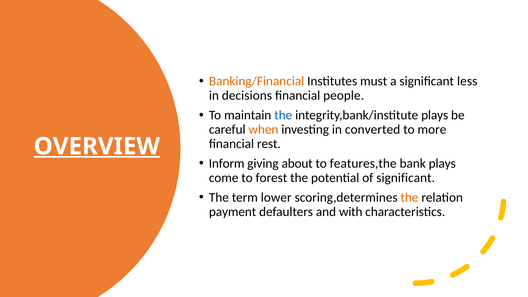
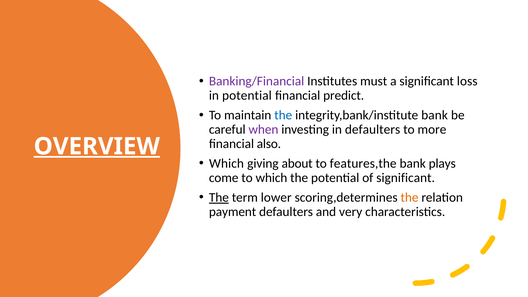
Banking/Financial colour: orange -> purple (257, 81)
less: less -> loss (467, 81)
in decisions: decisions -> potential (247, 95)
people: people -> predict (344, 95)
integrity,bank/institute plays: plays -> bank (435, 115)
when colour: orange -> purple (263, 129)
in converted: converted -> defaulters (373, 129)
rest: rest -> also (269, 144)
Inform: Inform -> Which (227, 163)
to forest: forest -> which (271, 178)
The underline: none -> present (219, 197)
with: with -> very (351, 212)
